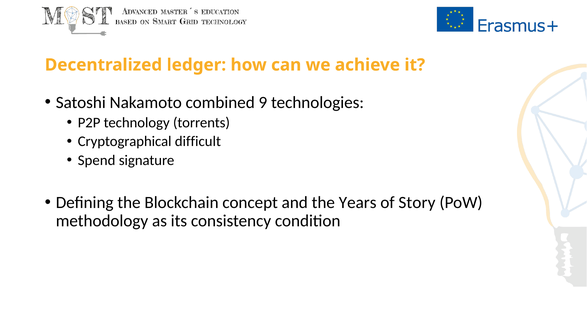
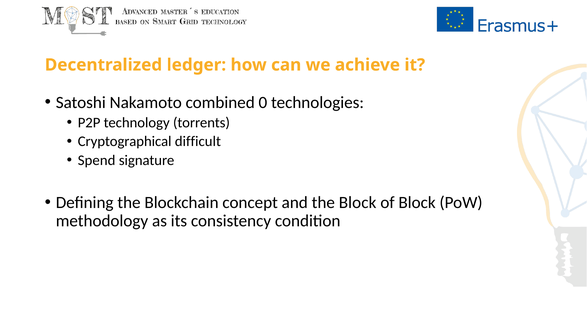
9: 9 -> 0 (263, 102)
the Years: Years -> Block (358, 203)
of Story: Story -> Block (417, 203)
